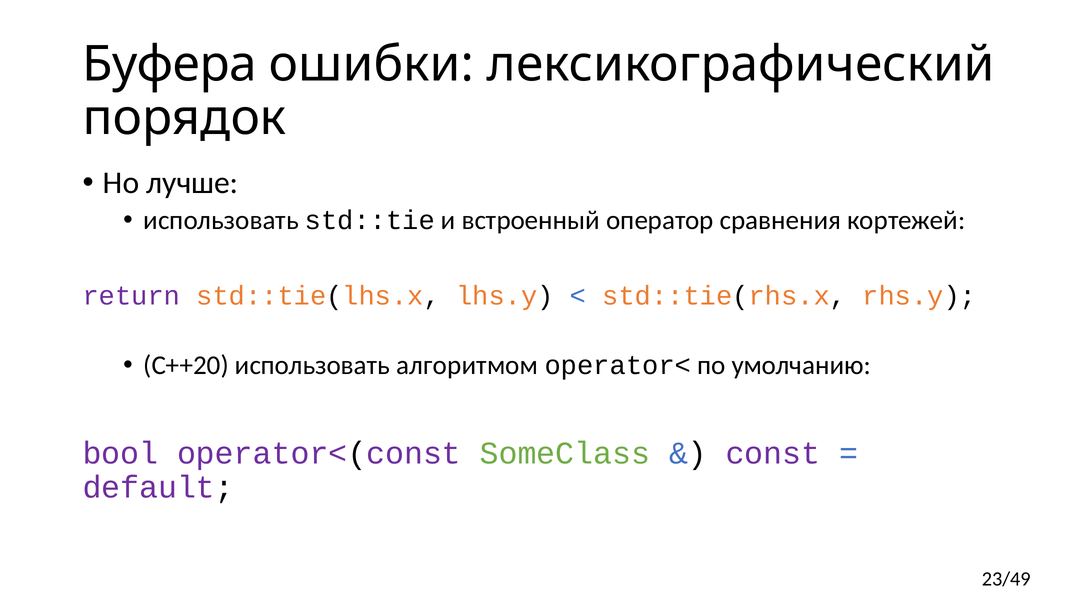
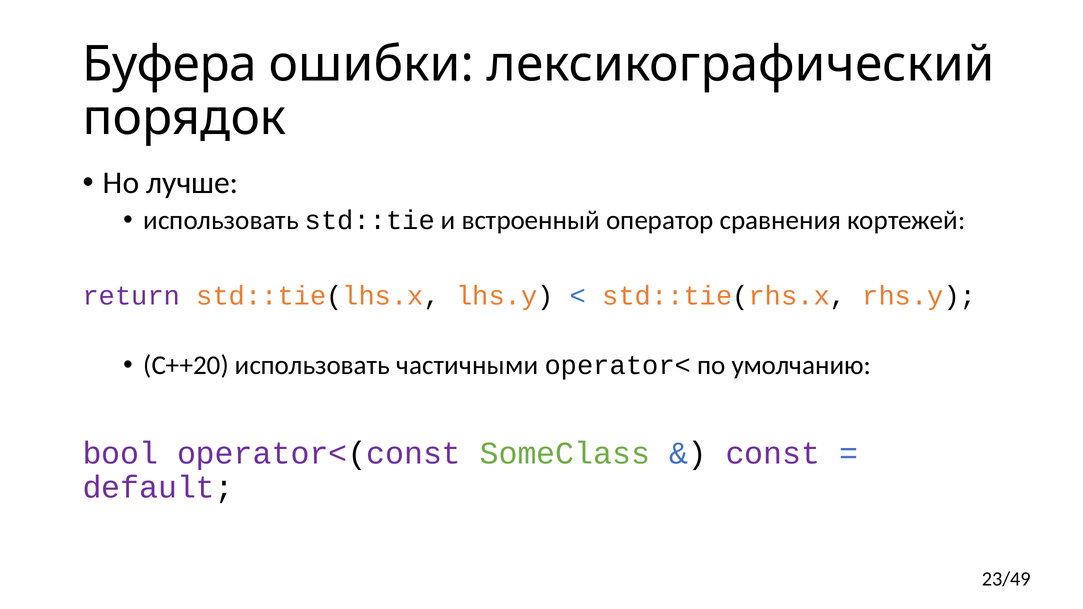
алгоритмом: алгоритмом -> частичными (467, 365)
